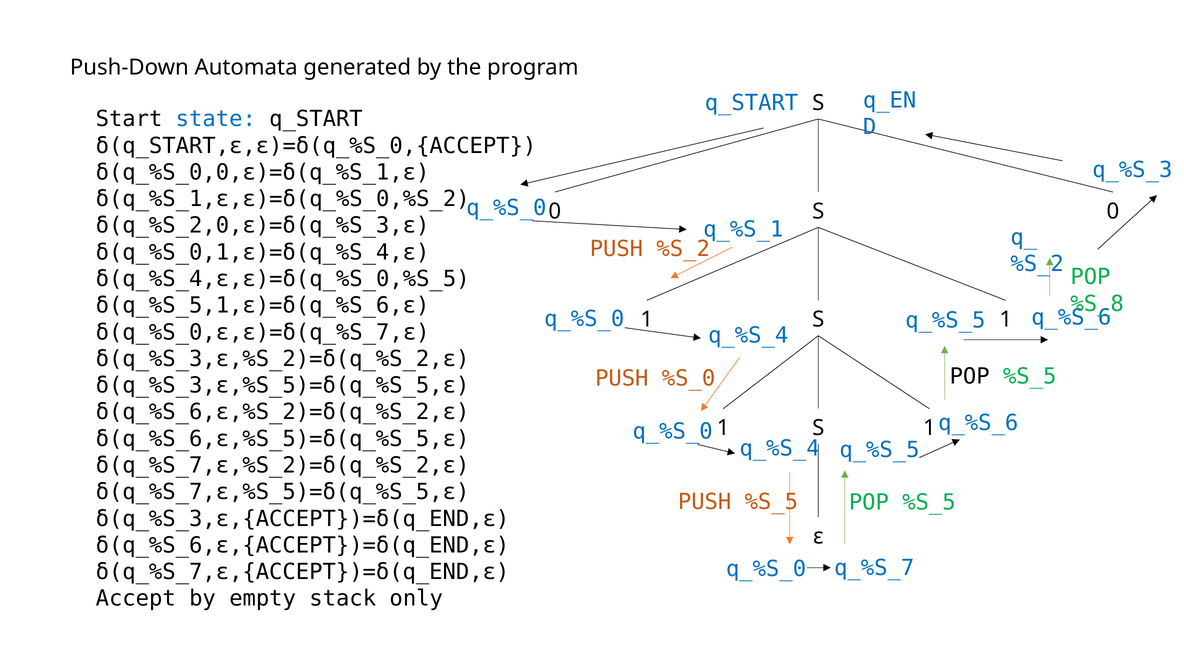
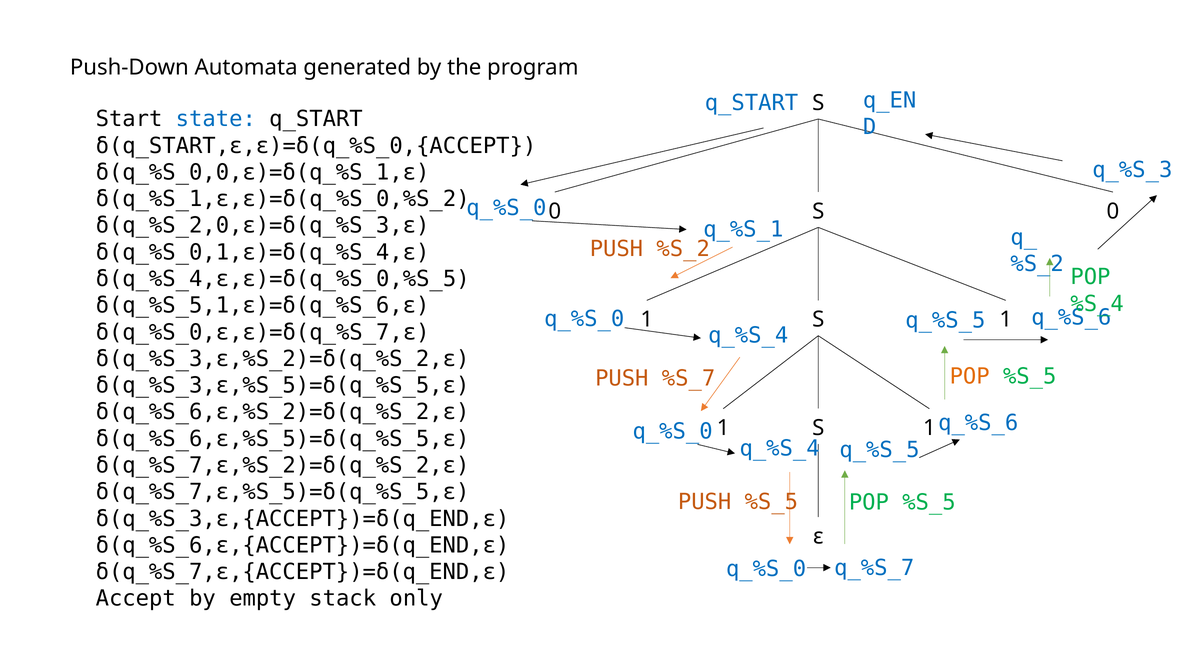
%S_8: %S_8 -> %S_4 (1097, 304)
POP colour: black -> orange (970, 376)
%S_0: %S_0 -> %S_7 (689, 378)
